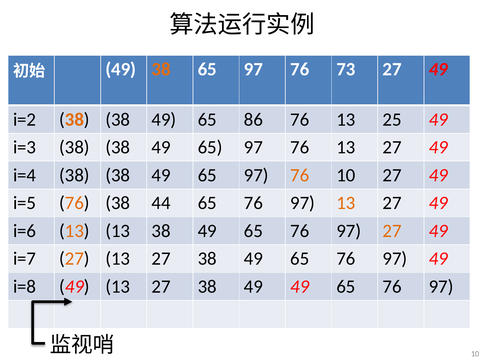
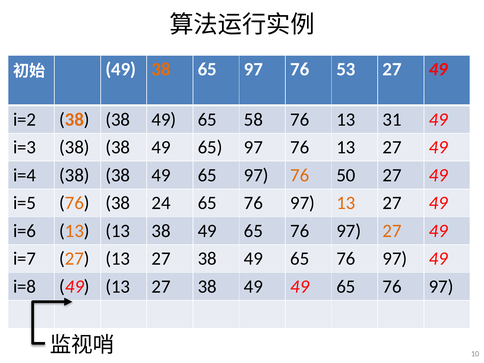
73: 73 -> 53 (346, 69)
86: 86 -> 58 (253, 119)
25: 25 -> 31 (392, 119)
76 10: 10 -> 50 (346, 175)
44: 44 -> 24 (161, 203)
